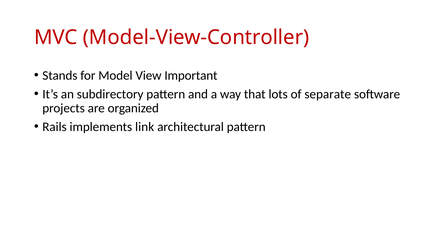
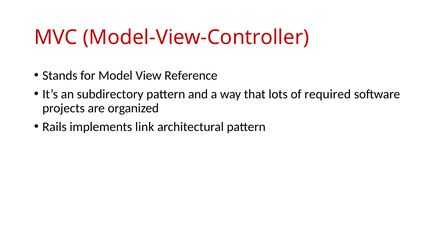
Important: Important -> Reference (191, 75)
separate: separate -> required (328, 94)
